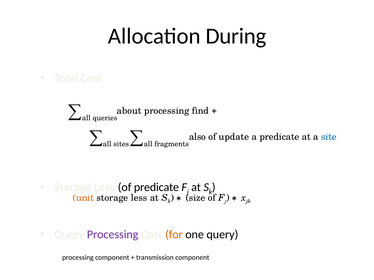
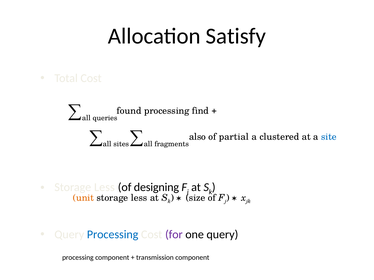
During: During -> Satisfy (236, 36)
about: about -> found (129, 111)
update: update -> partial (234, 137)
a predicate: predicate -> clustered (279, 137)
of predicate: predicate -> designing (156, 188)
Processing colour: purple -> blue (113, 235)
for colour: orange -> purple (174, 235)
